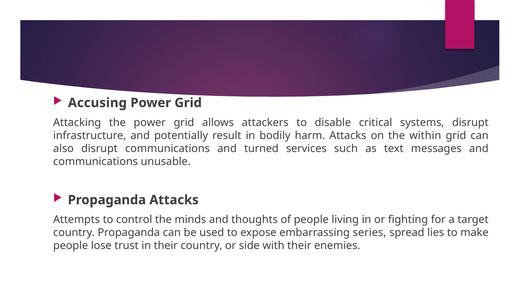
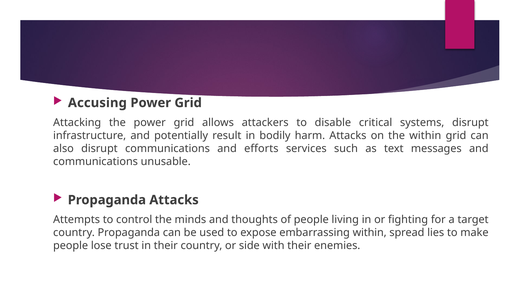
turned: turned -> efforts (261, 148)
embarrassing series: series -> within (370, 232)
